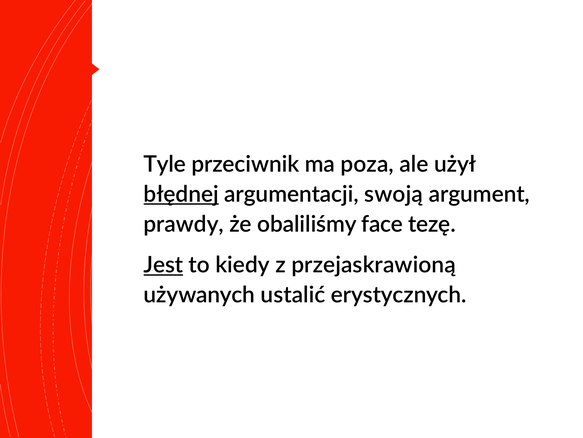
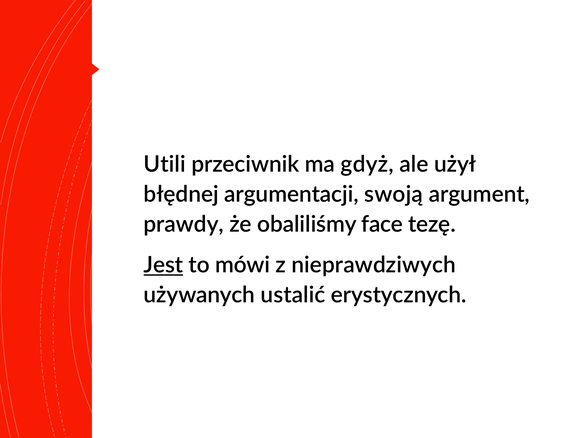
Tyle: Tyle -> Utili (165, 164)
poza: poza -> gdyż (367, 164)
błędnej underline: present -> none (181, 194)
kiedy: kiedy -> mówi (243, 265)
przejaskrawioną: przejaskrawioną -> nieprawdziwych (374, 265)
